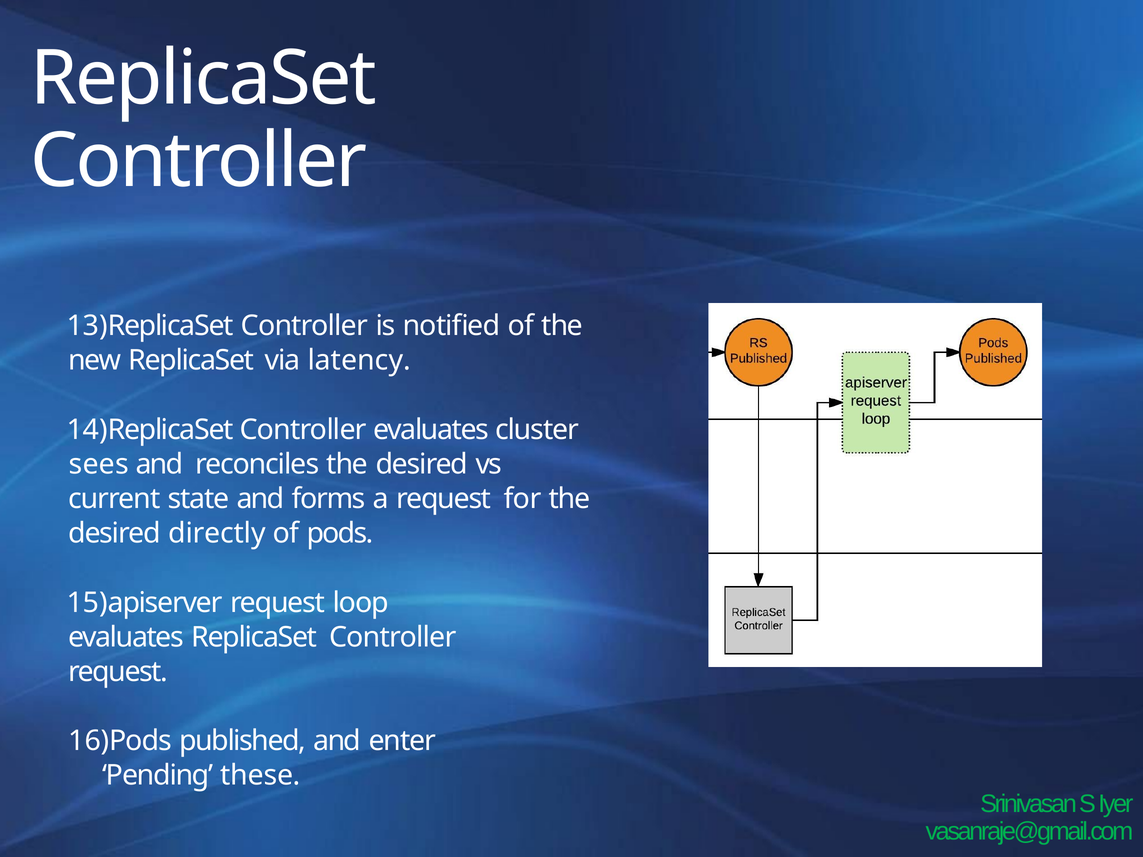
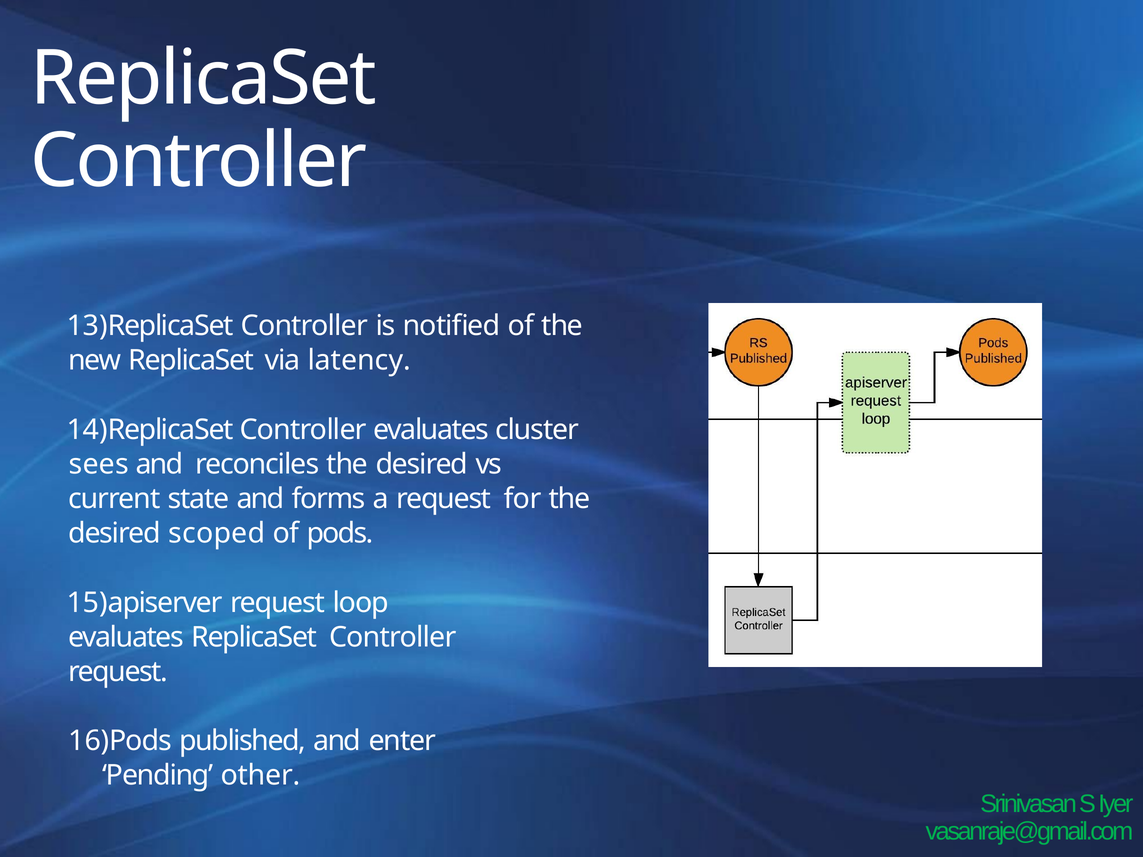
directly: directly -> scoped (217, 534)
these: these -> other (260, 776)
